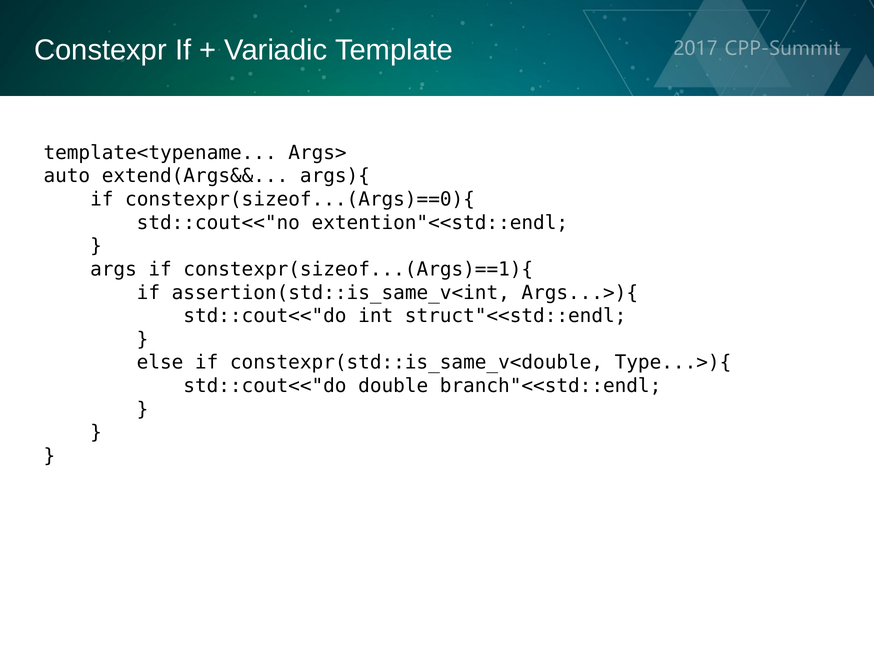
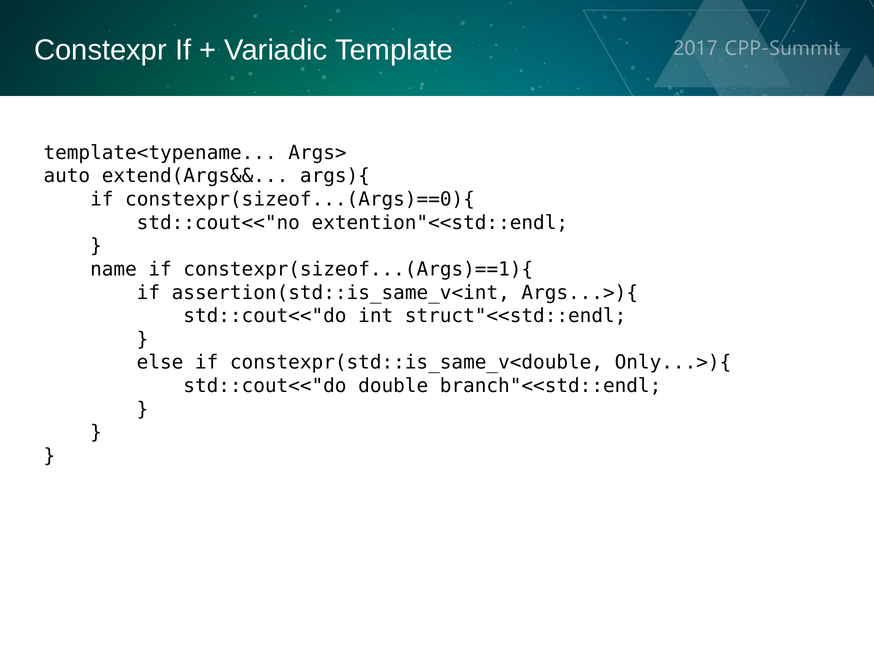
args: args -> name (113, 269)
Type...>){: Type...>){ -> Only...>){ (673, 362)
